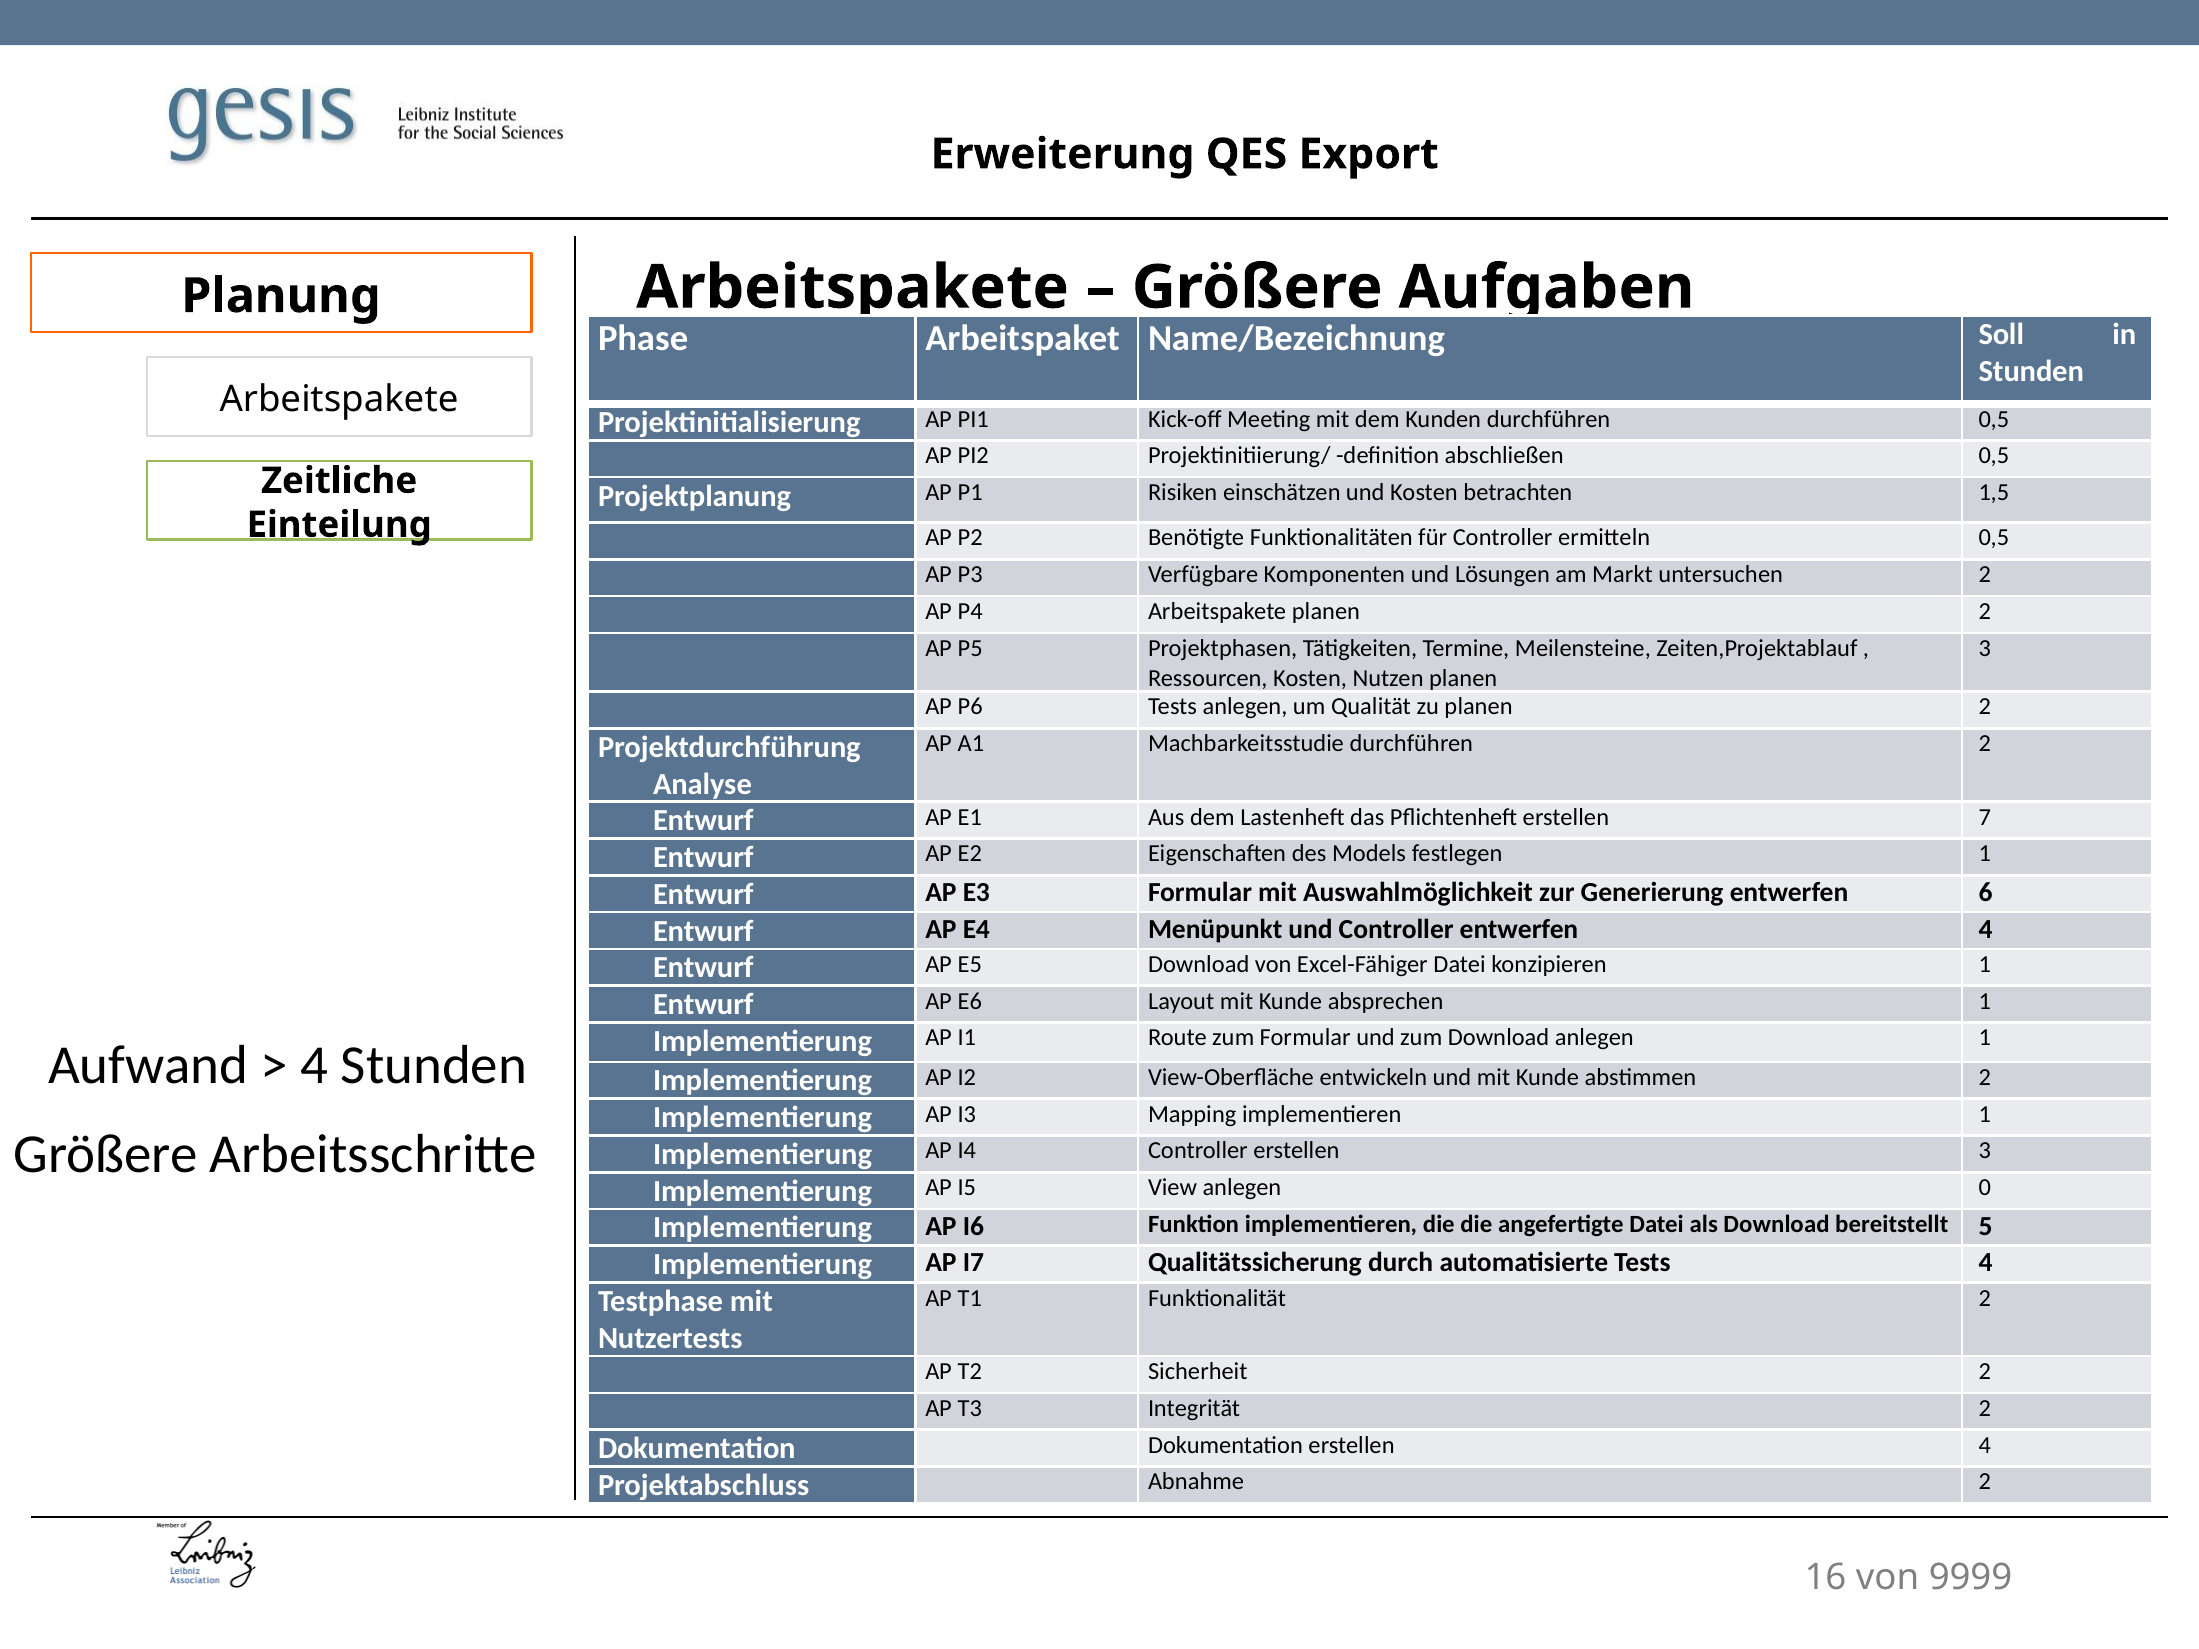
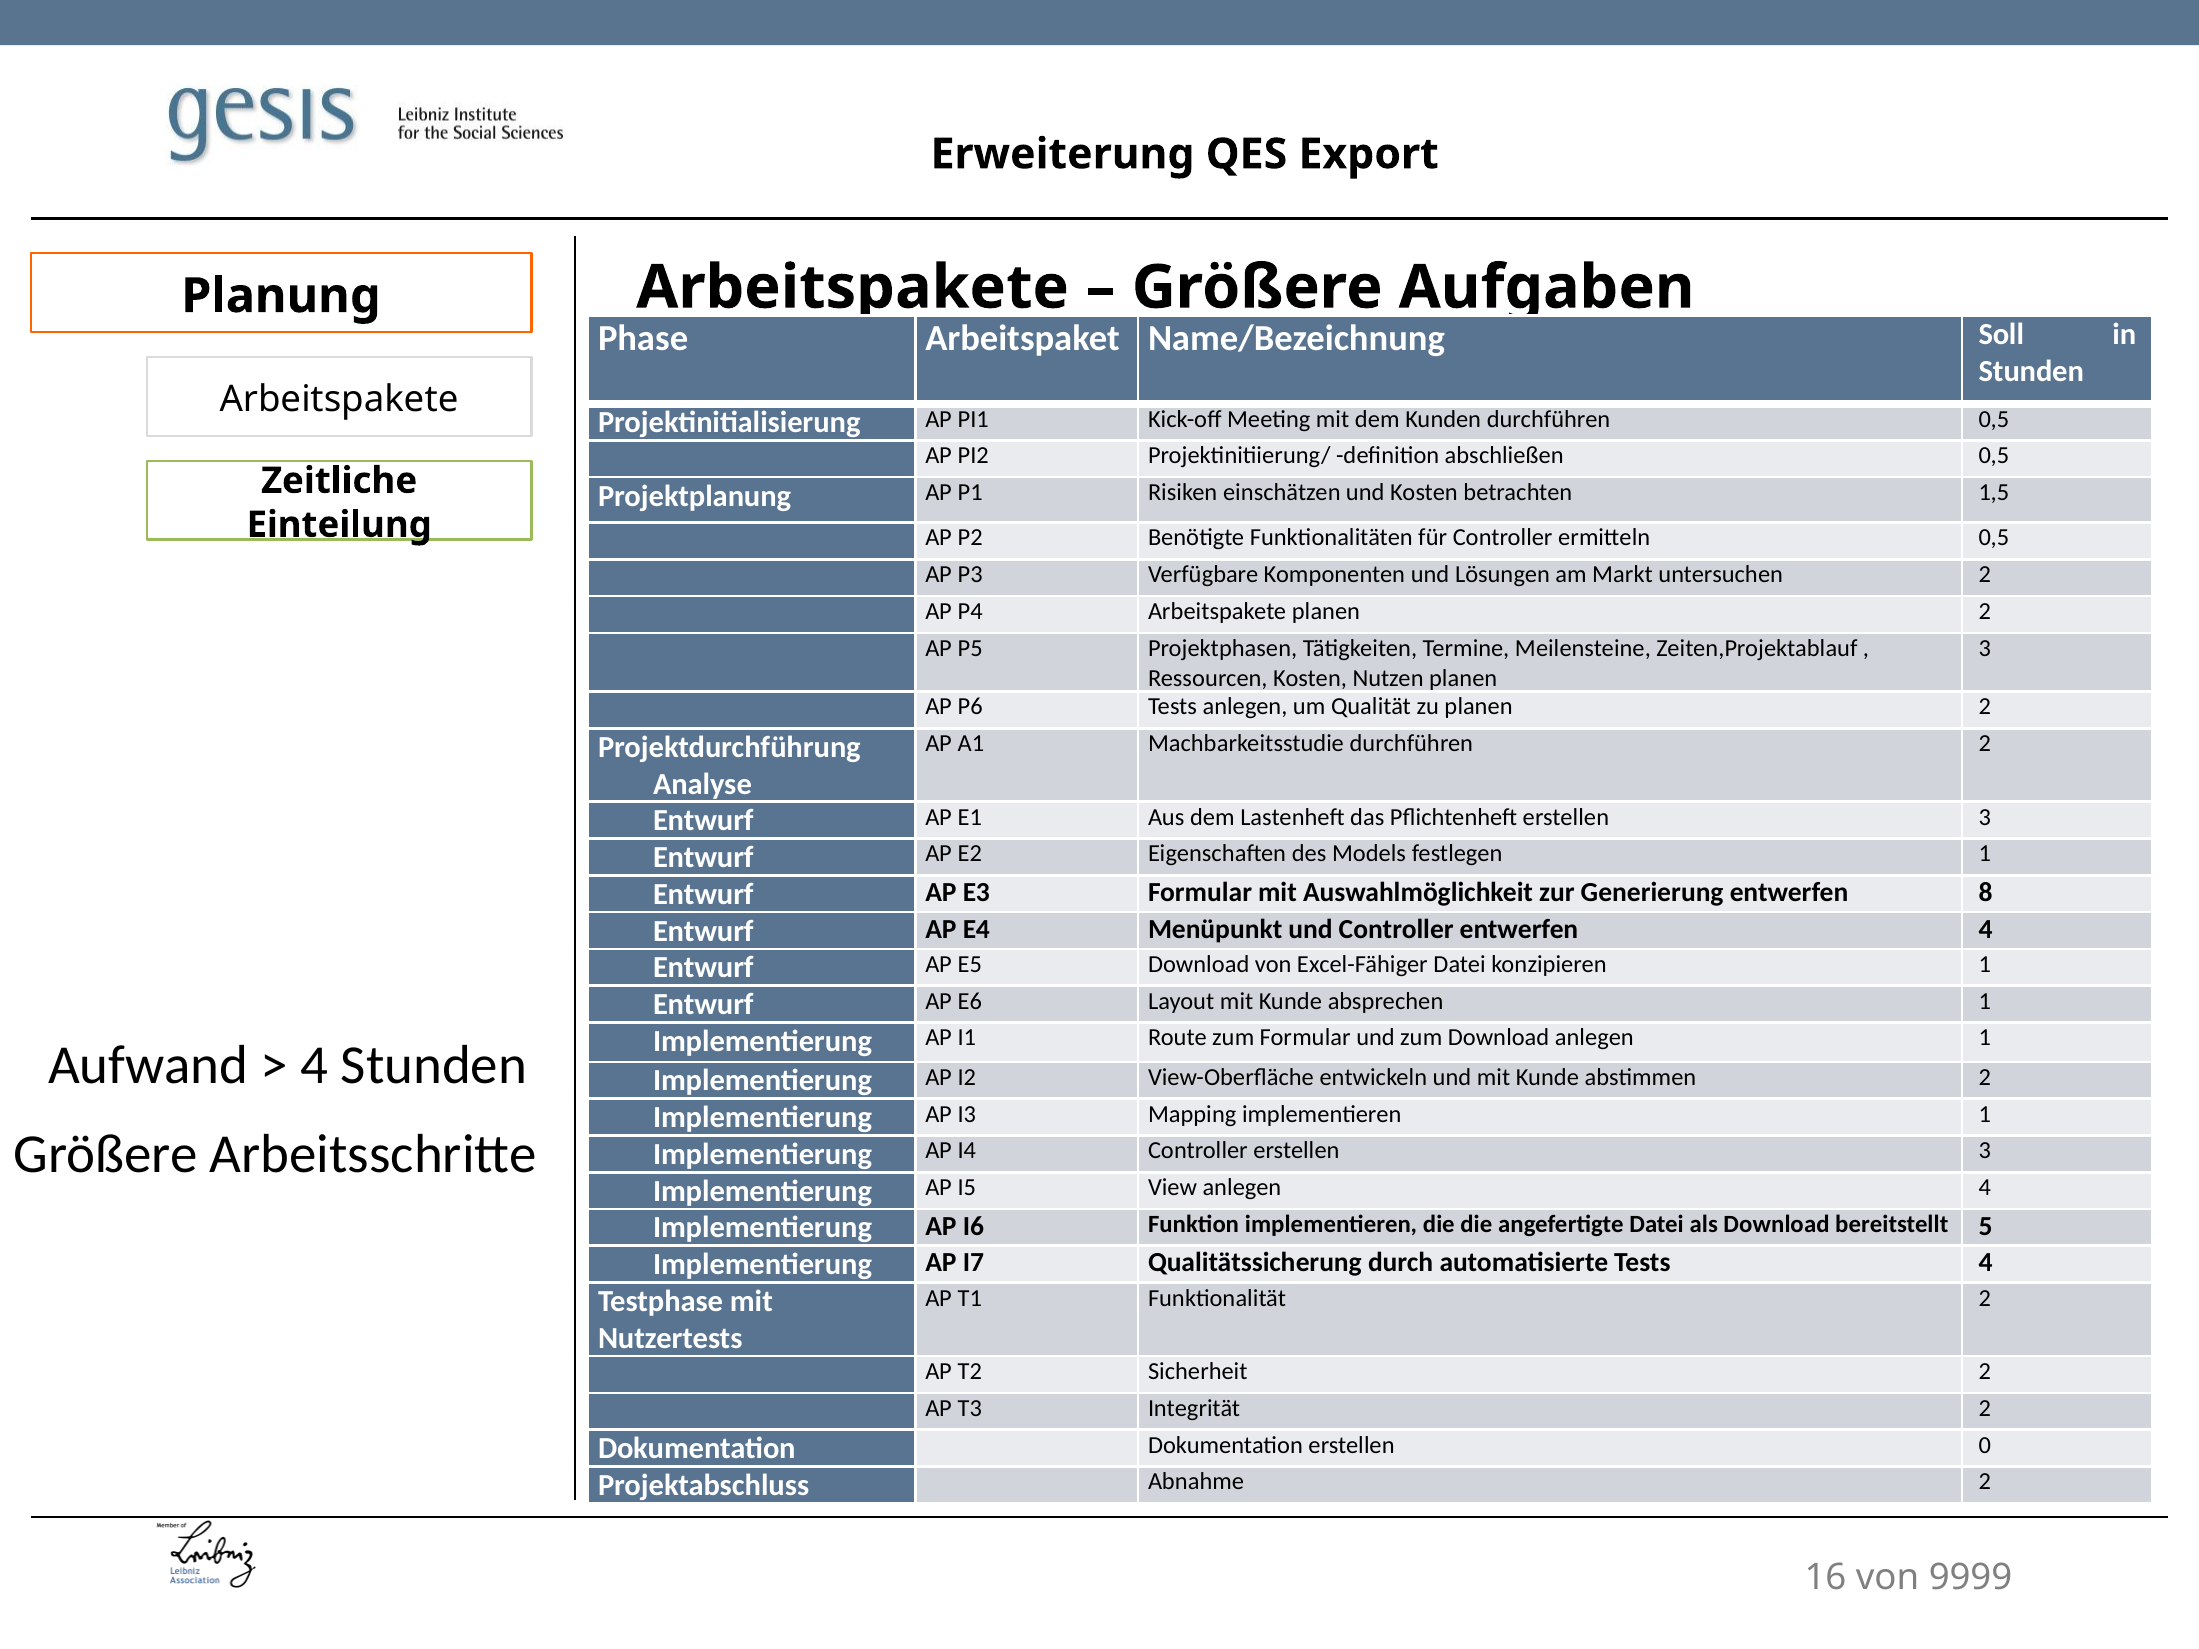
Pflichtenheft erstellen 7: 7 -> 3 (1985, 817)
6: 6 -> 8 (1986, 892)
anlegen 0: 0 -> 4 (1985, 1188)
erstellen 4: 4 -> 0 (1985, 1445)
